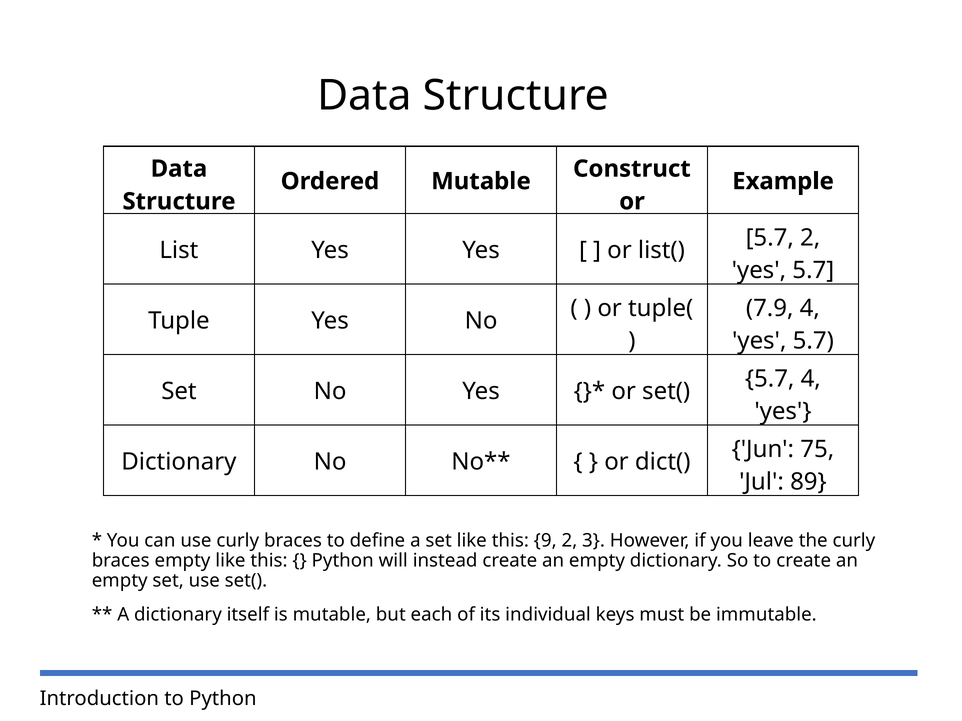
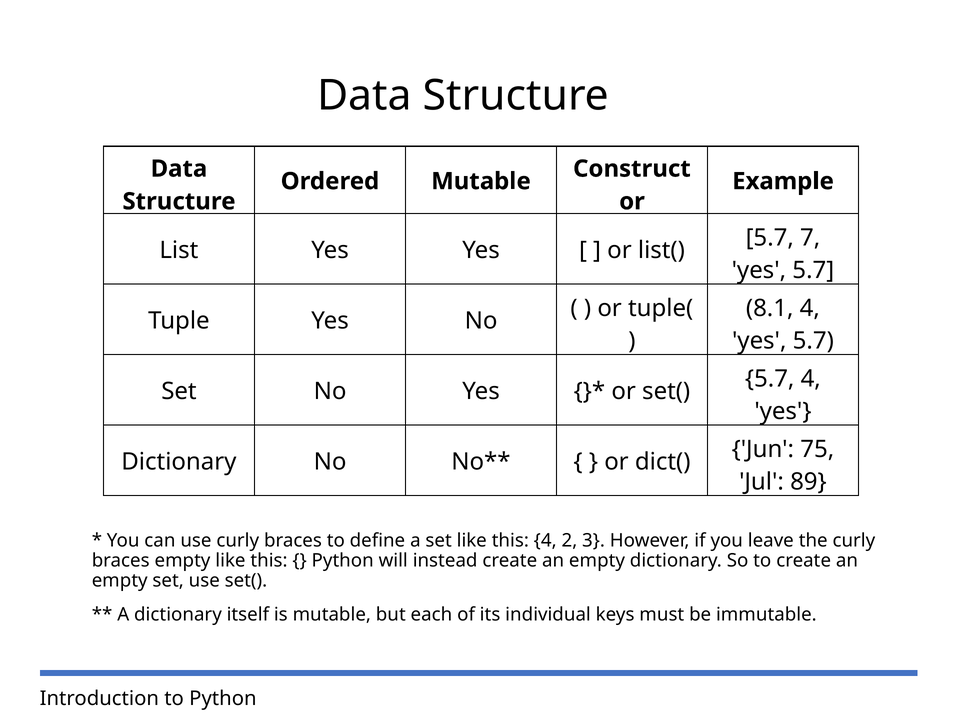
5.7 2: 2 -> 7 (810, 238)
7.9: 7.9 -> 8.1 (770, 308)
this 9: 9 -> 4 (545, 541)
